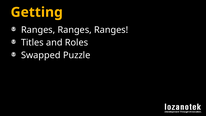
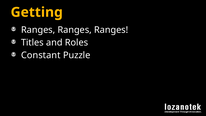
Swapped: Swapped -> Constant (41, 55)
